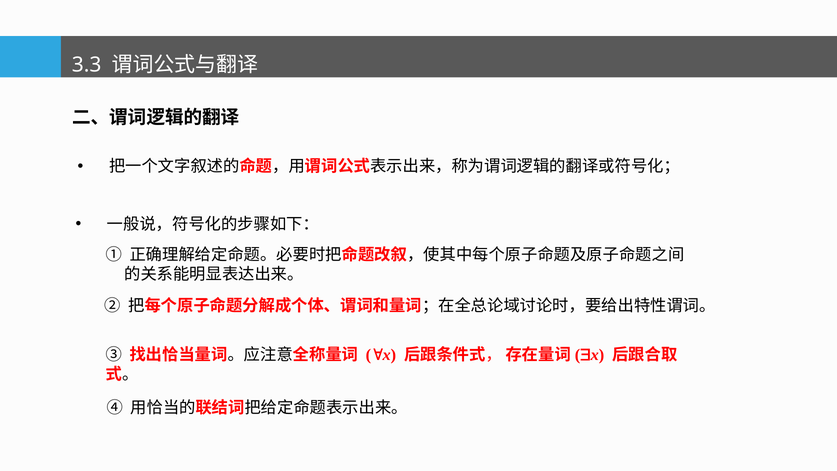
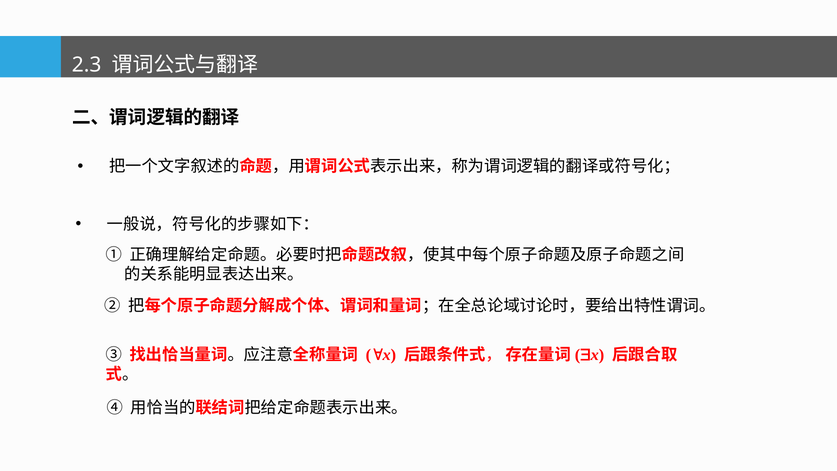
3.3: 3.3 -> 2.3 (87, 65)
